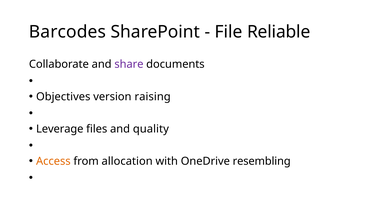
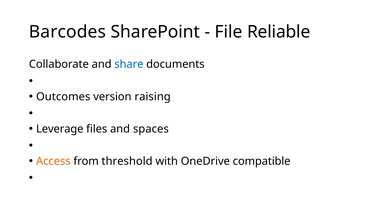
share colour: purple -> blue (129, 64)
Objectives: Objectives -> Outcomes (63, 96)
quality: quality -> spaces (151, 129)
allocation: allocation -> threshold (127, 161)
resembling: resembling -> compatible (262, 161)
